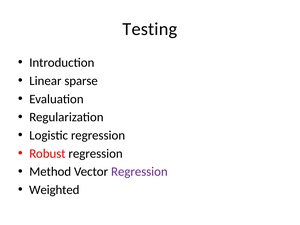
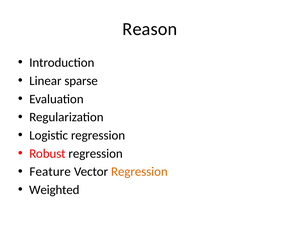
Testing: Testing -> Reason (150, 29)
Method: Method -> Feature (50, 172)
Regression colour: purple -> orange (139, 172)
